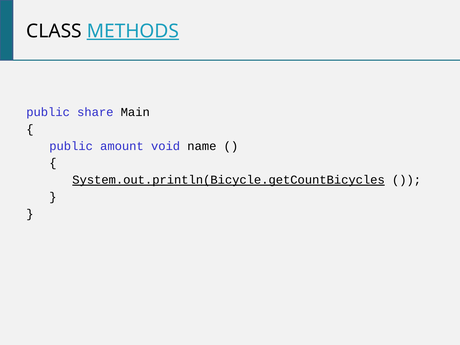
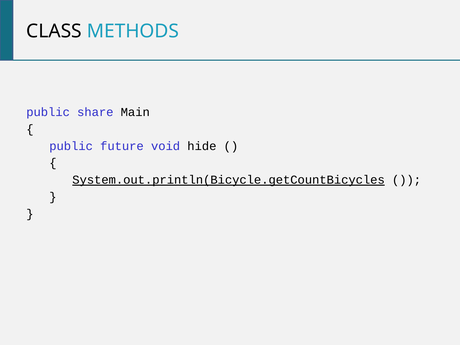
METHODS underline: present -> none (133, 31)
amount: amount -> future (122, 146)
name: name -> hide (202, 146)
